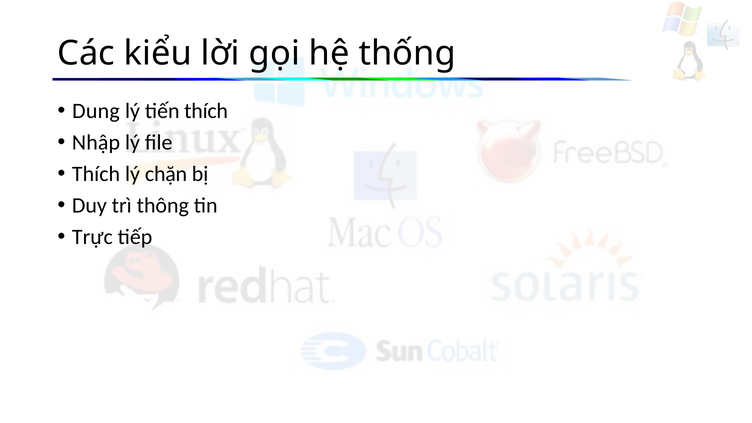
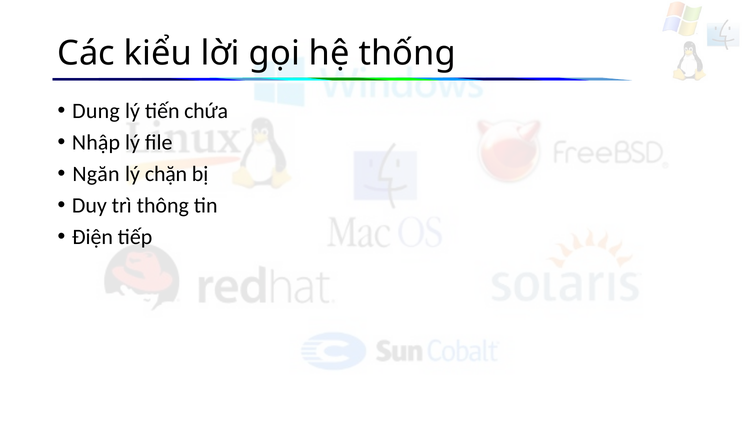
tiến thích: thích -> chứa (206, 111)
Thích: Thích -> Ngăn (96, 174)
Trực: Trực -> Điện (92, 237)
